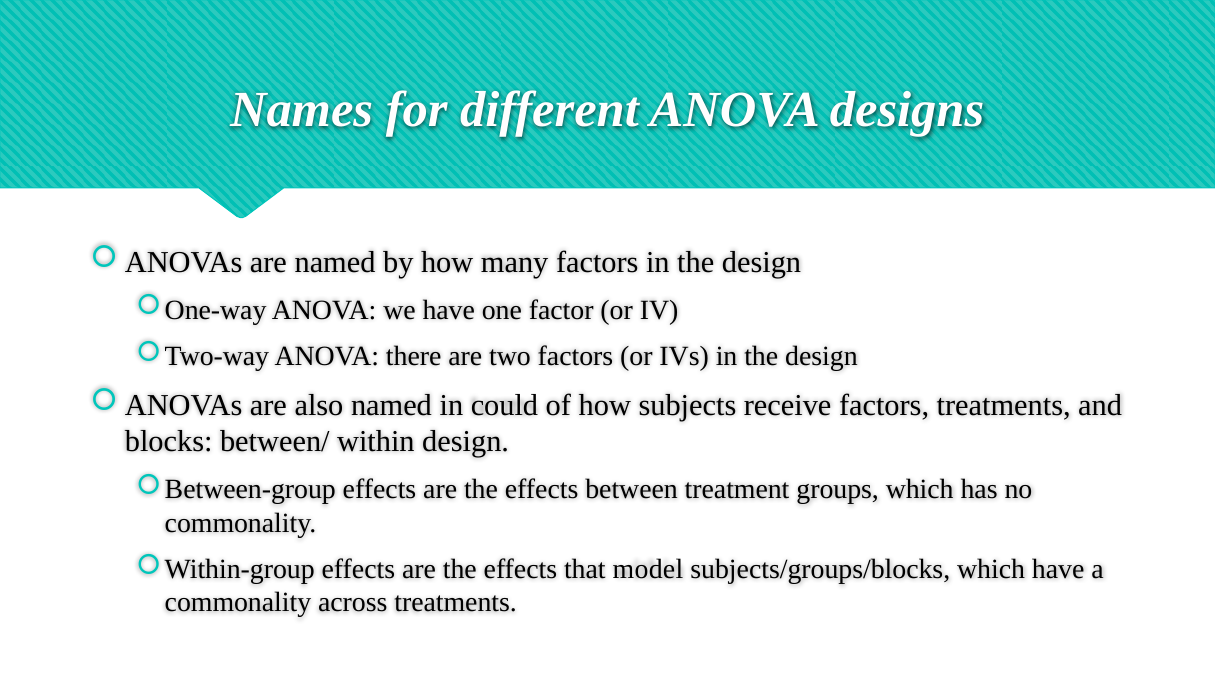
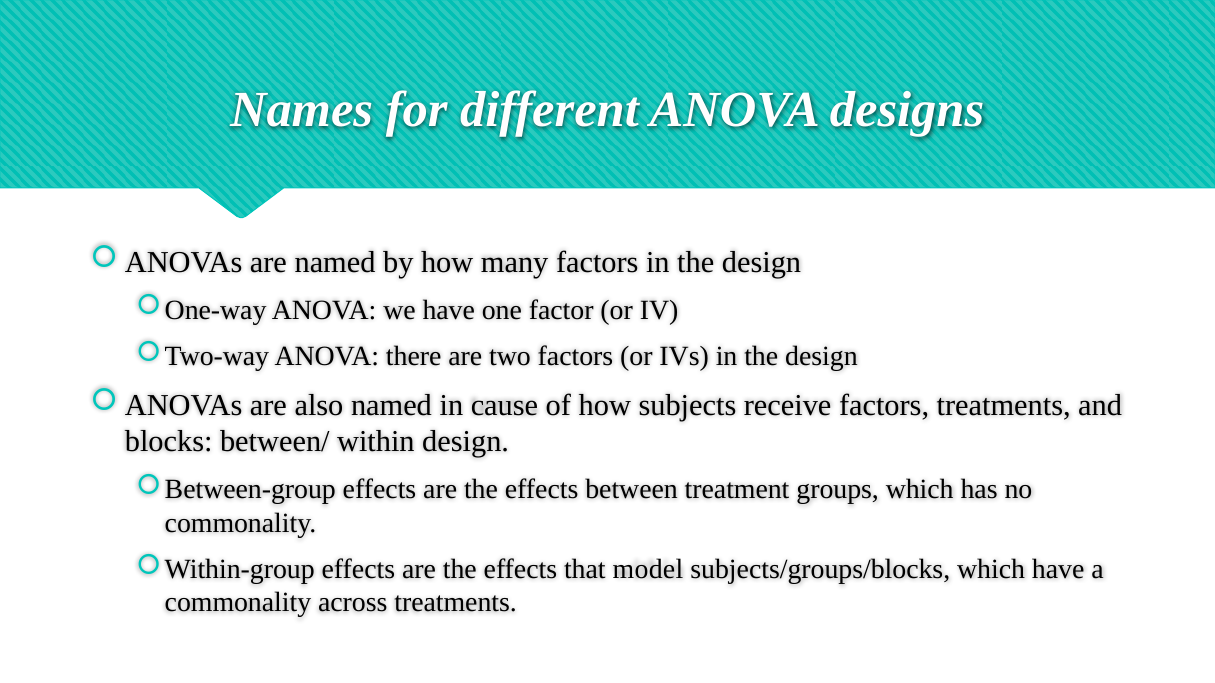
could: could -> cause (504, 406)
